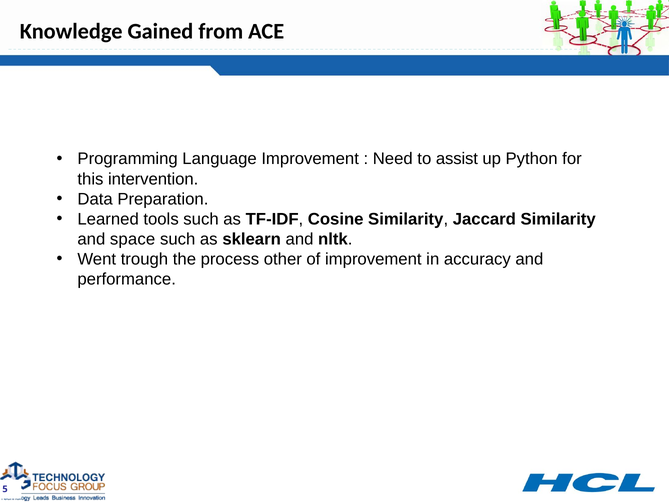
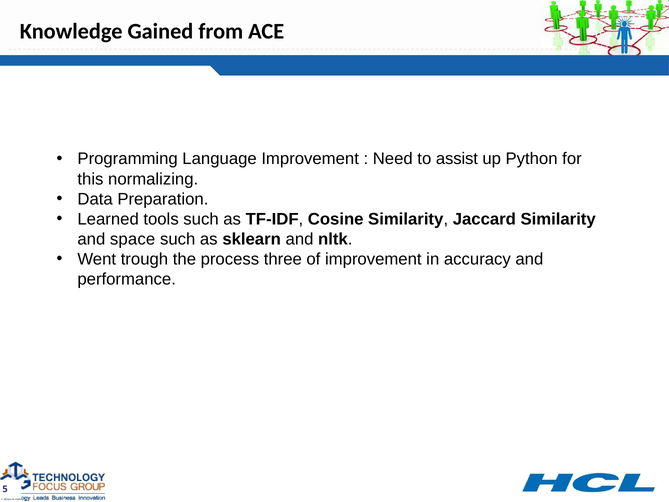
intervention: intervention -> normalizing (153, 179)
other: other -> three (283, 259)
